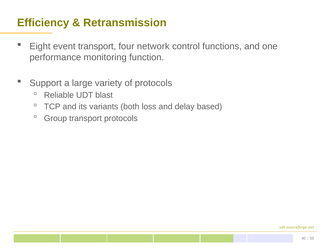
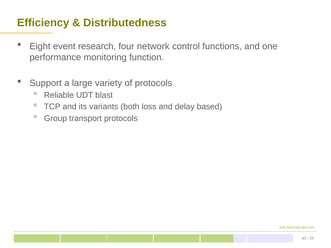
Retransmission: Retransmission -> Distributedness (125, 23)
event transport: transport -> research (97, 46)
